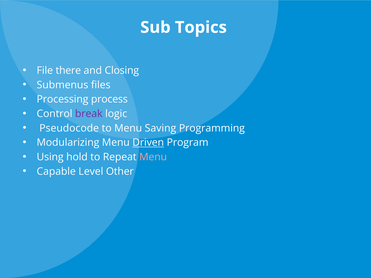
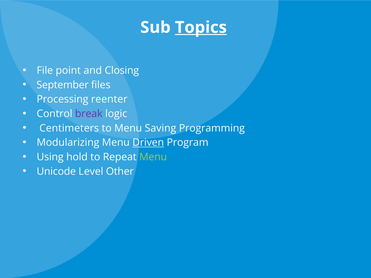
Topics underline: none -> present (201, 27)
there: there -> point (68, 71)
Submenus: Submenus -> September (63, 85)
process: process -> reenter (109, 99)
Pseudocode: Pseudocode -> Centimeters (69, 128)
Menu colour: pink -> light green (153, 157)
Capable: Capable -> Unicode (56, 172)
